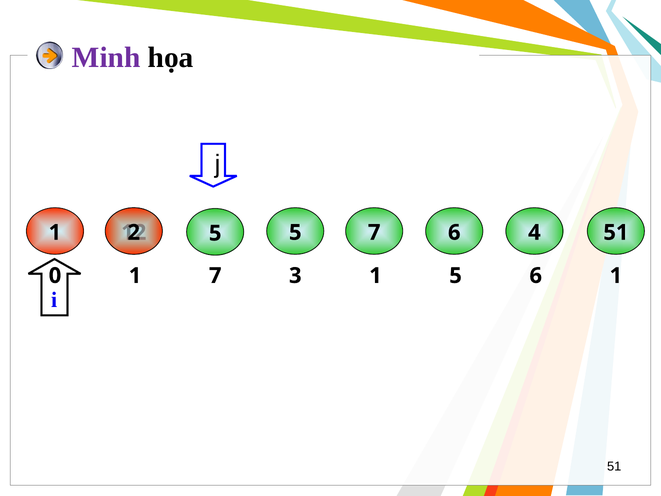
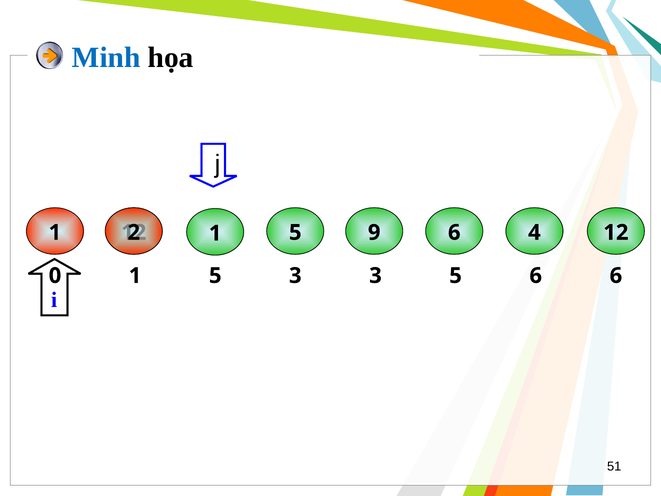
Minh colour: purple -> blue (106, 58)
5: 5 -> 1 (215, 233)
5 7: 7 -> 9 (374, 232)
4 51: 51 -> 12 (616, 232)
7: 7 -> 5 (215, 276)
3 1: 1 -> 3 (375, 276)
6 1: 1 -> 6 (616, 276)
